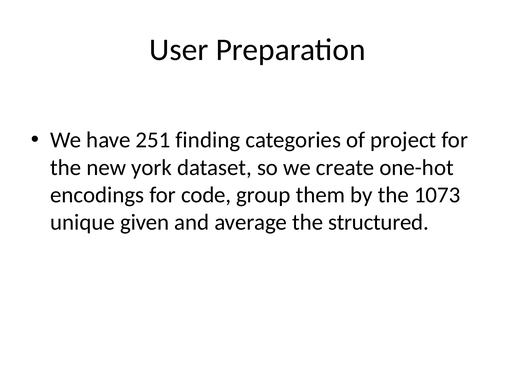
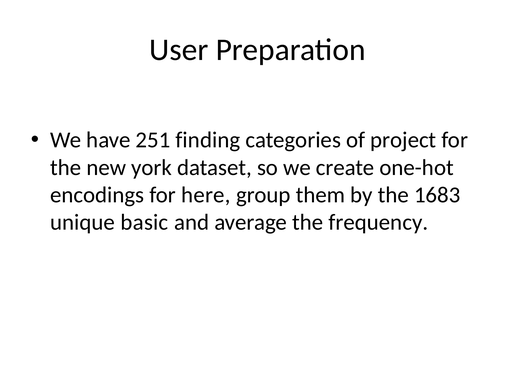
code: code -> here (206, 195)
1073: 1073 -> 1683 (437, 195)
given: given -> basic (144, 223)
structured: structured -> frequency (378, 223)
